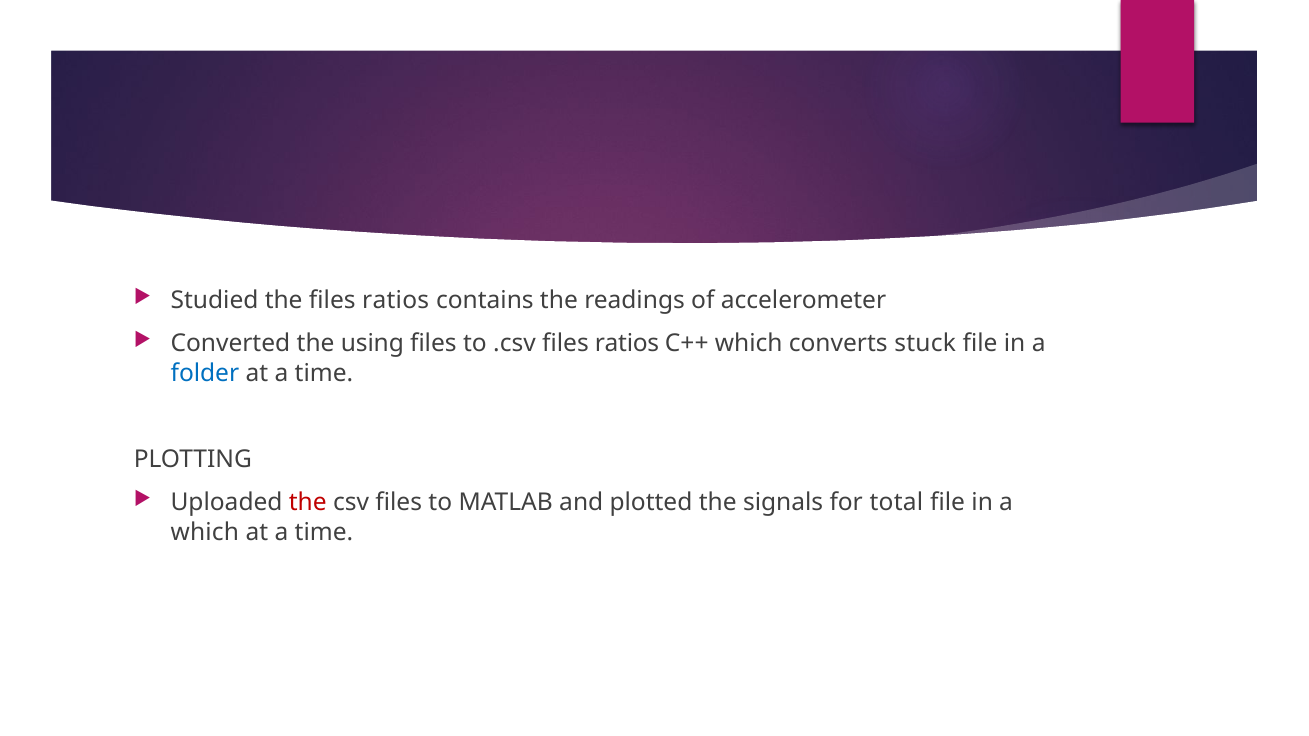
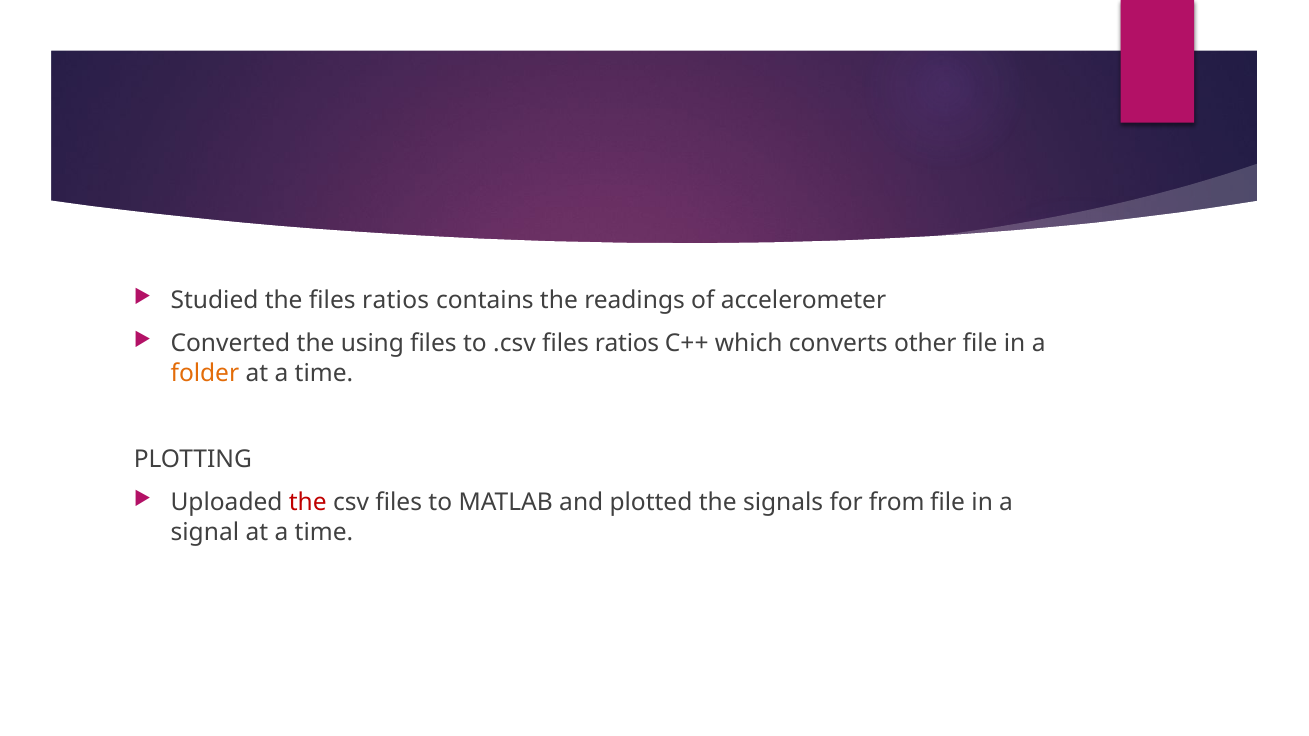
stuck: stuck -> other (925, 344)
folder colour: blue -> orange (205, 373)
total: total -> from (897, 503)
which: which -> signal (205, 532)
